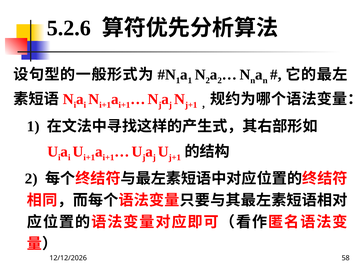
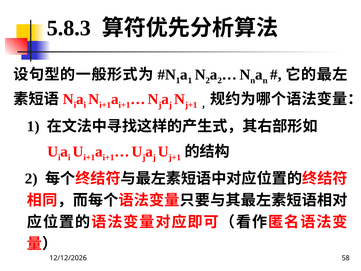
5.2.6: 5.2.6 -> 5.8.3 (69, 28)
